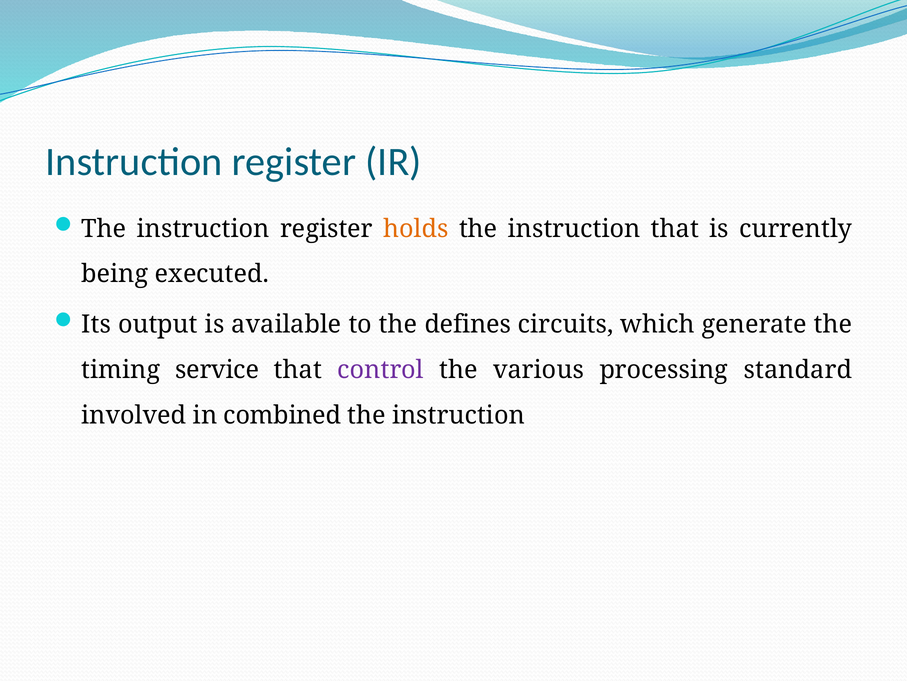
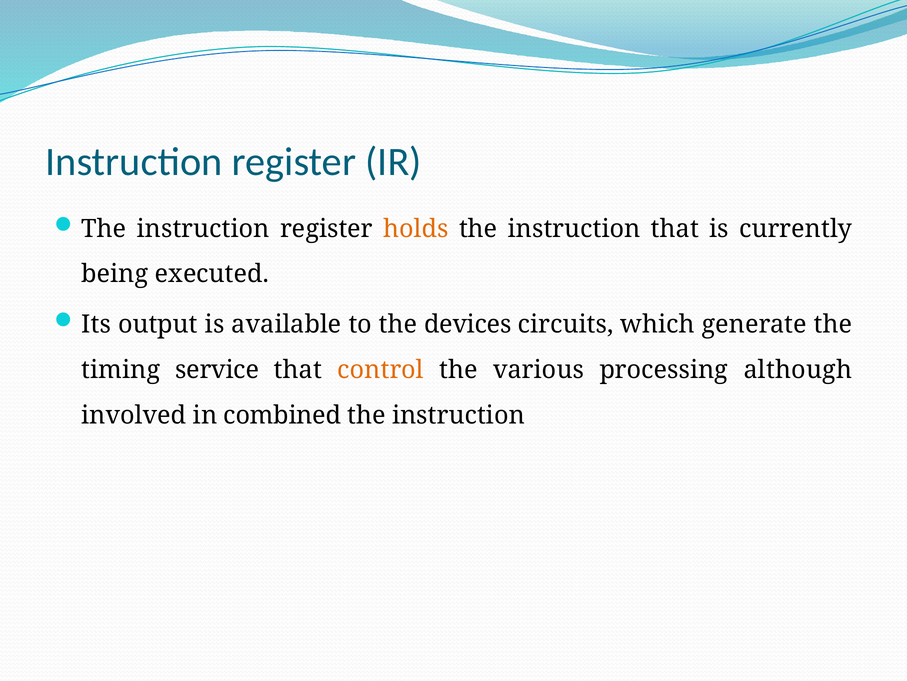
defines: defines -> devices (468, 324)
control colour: purple -> orange (381, 370)
standard: standard -> although (798, 370)
